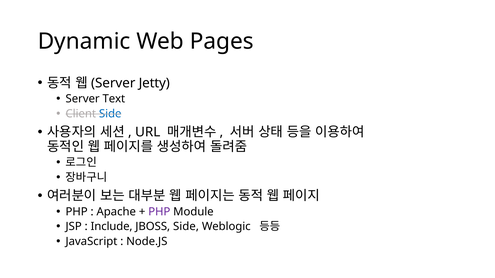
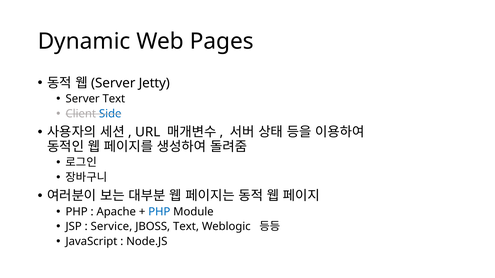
PHP colour: purple -> blue (159, 212)
Include: Include -> Service (111, 227)
JBOSS Side: Side -> Text (186, 227)
